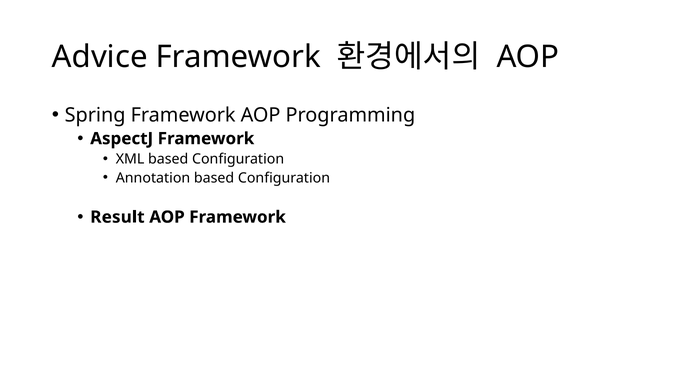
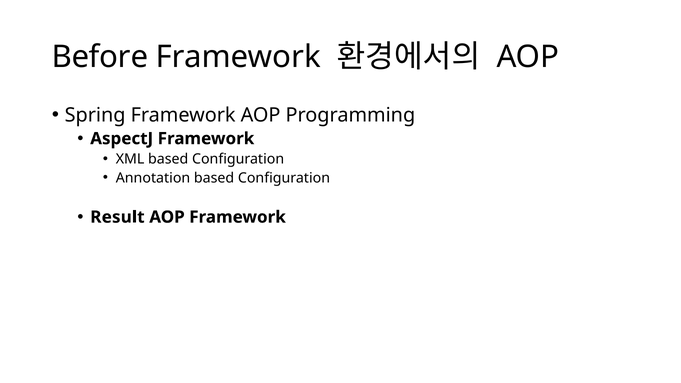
Advice: Advice -> Before (100, 57)
